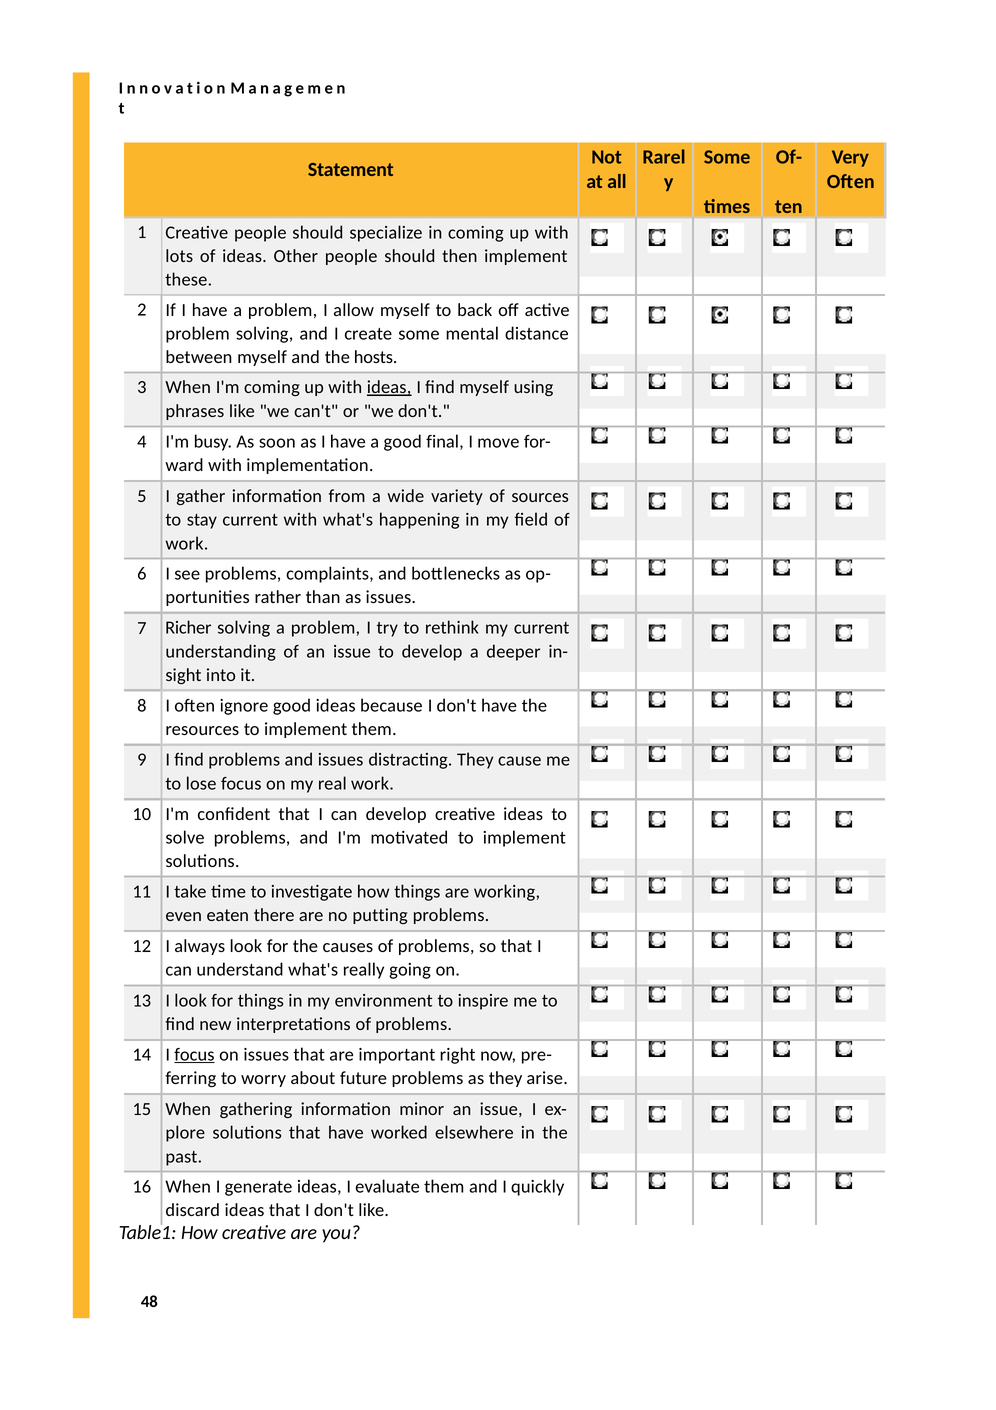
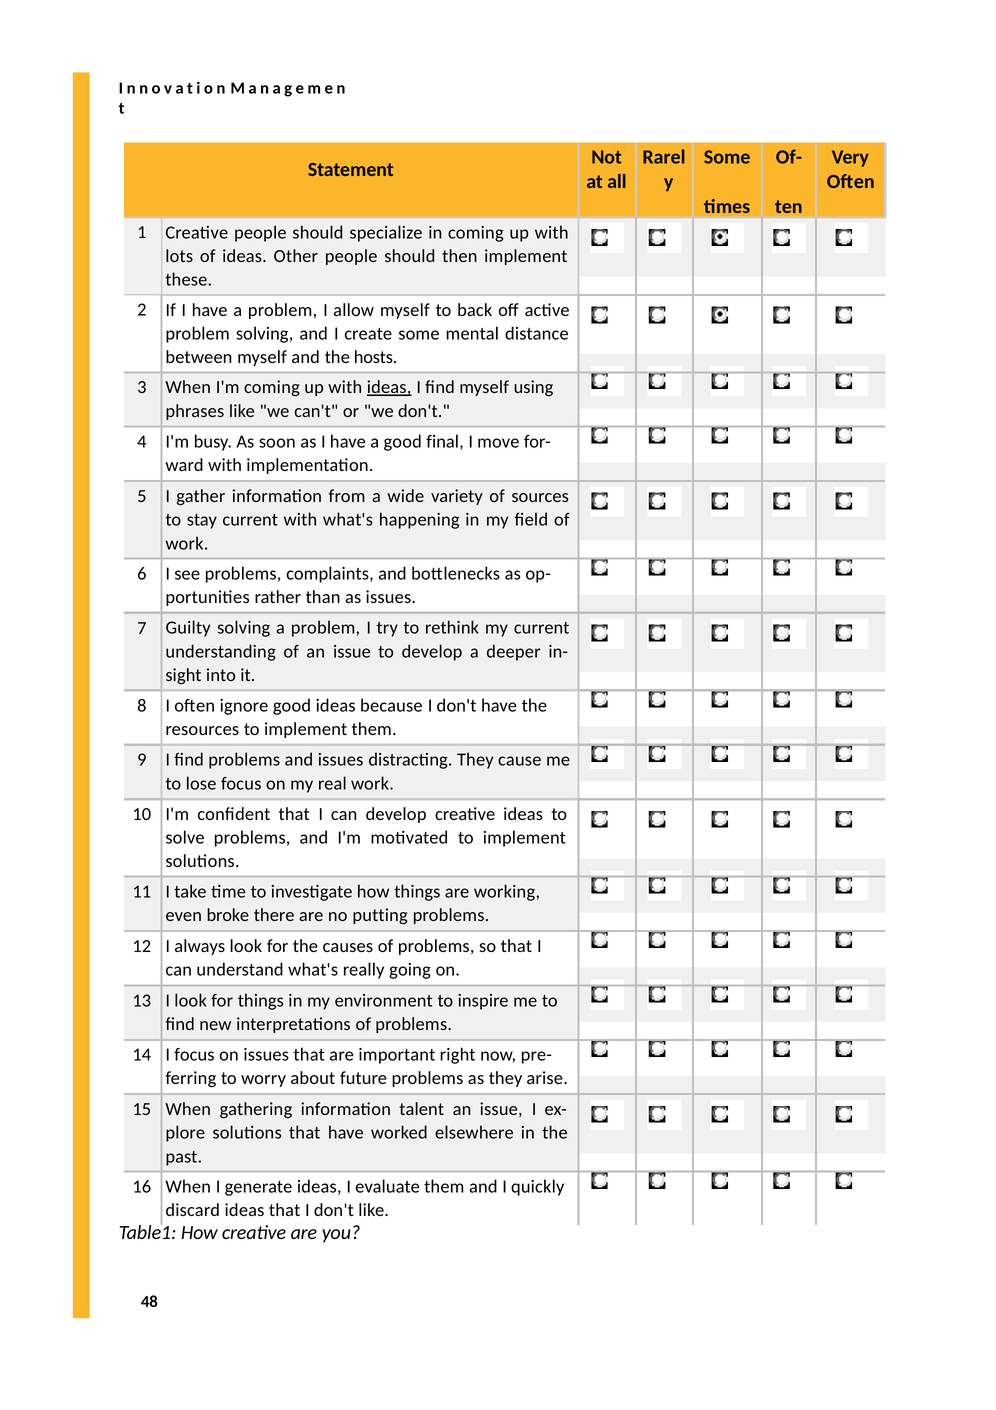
Richer: Richer -> Guilty (188, 628)
eaten: eaten -> broke (228, 915)
focus underline: present -> none (194, 1054)
minor: minor -> talent (422, 1109)
